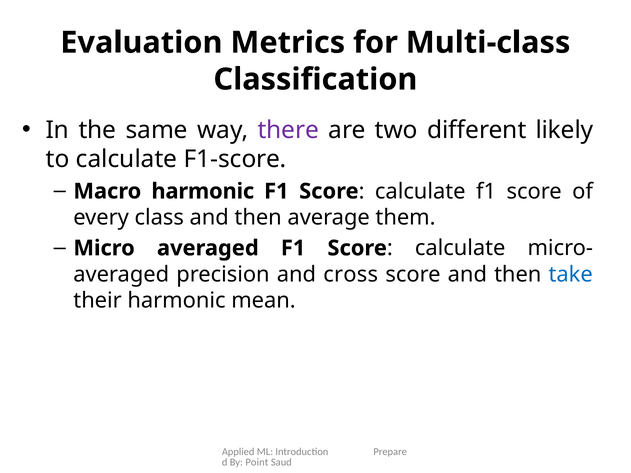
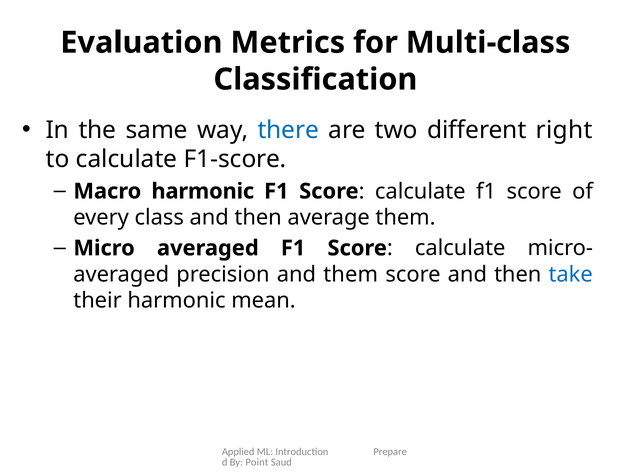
there colour: purple -> blue (288, 130)
likely: likely -> right (564, 130)
and cross: cross -> them (351, 275)
